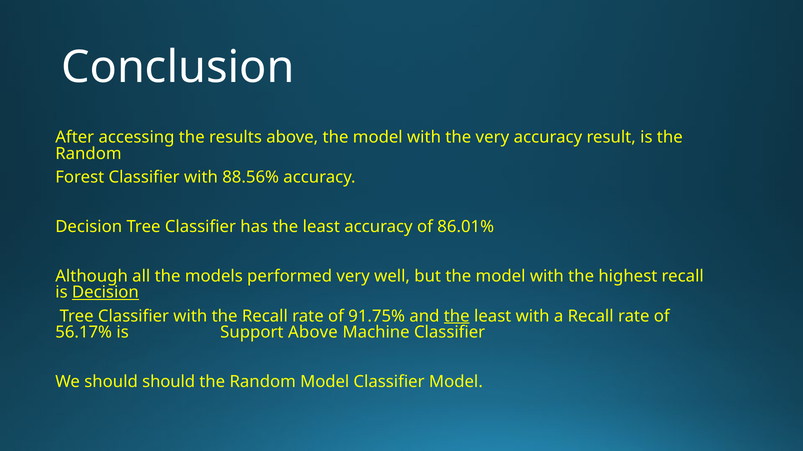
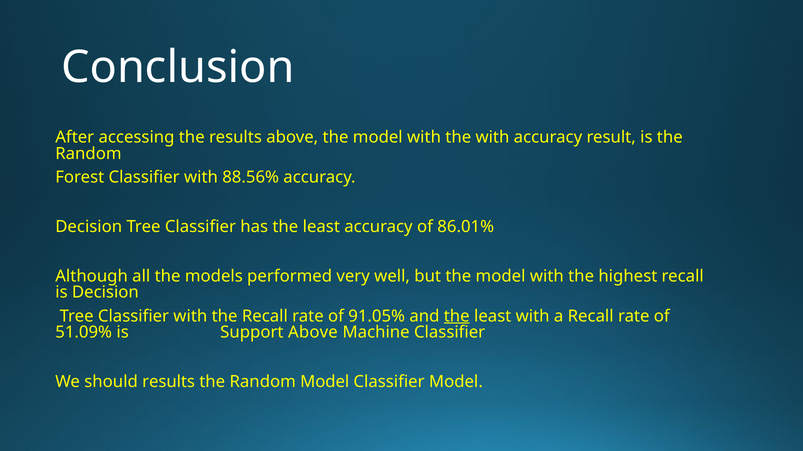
the very: very -> with (492, 138)
Decision underline: present -> none (105, 293)
91.75%: 91.75% -> 91.05% (377, 316)
56.17%: 56.17% -> 51.09% (84, 333)
should should: should -> results (169, 382)
